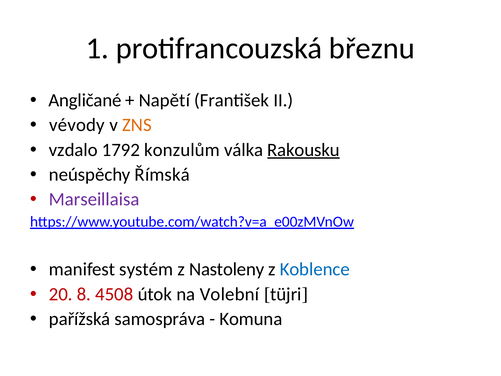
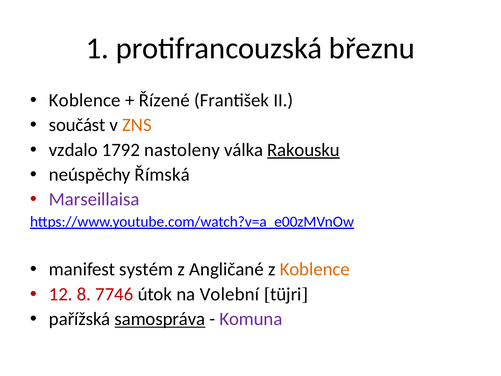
Angličané: Angličané -> Koblence (85, 100)
Napětí: Napětí -> Řízené (164, 100)
vévody: vévody -> součást (77, 125)
konzulům: konzulům -> nastoleny (182, 150)
Nastoleny: Nastoleny -> Angličané (227, 269)
Koblence colour: blue -> orange (315, 269)
20: 20 -> 12 (61, 294)
4508: 4508 -> 7746 (114, 294)
samospráva underline: none -> present (160, 319)
Komuna colour: black -> purple (251, 319)
